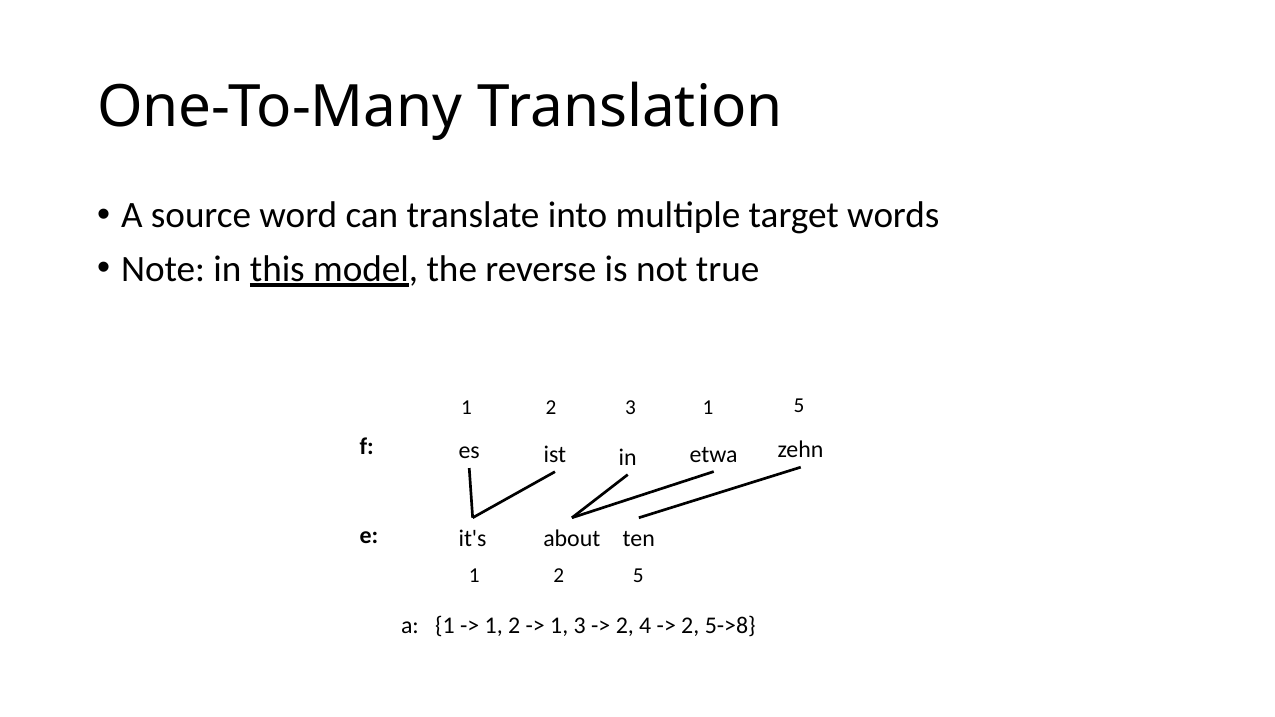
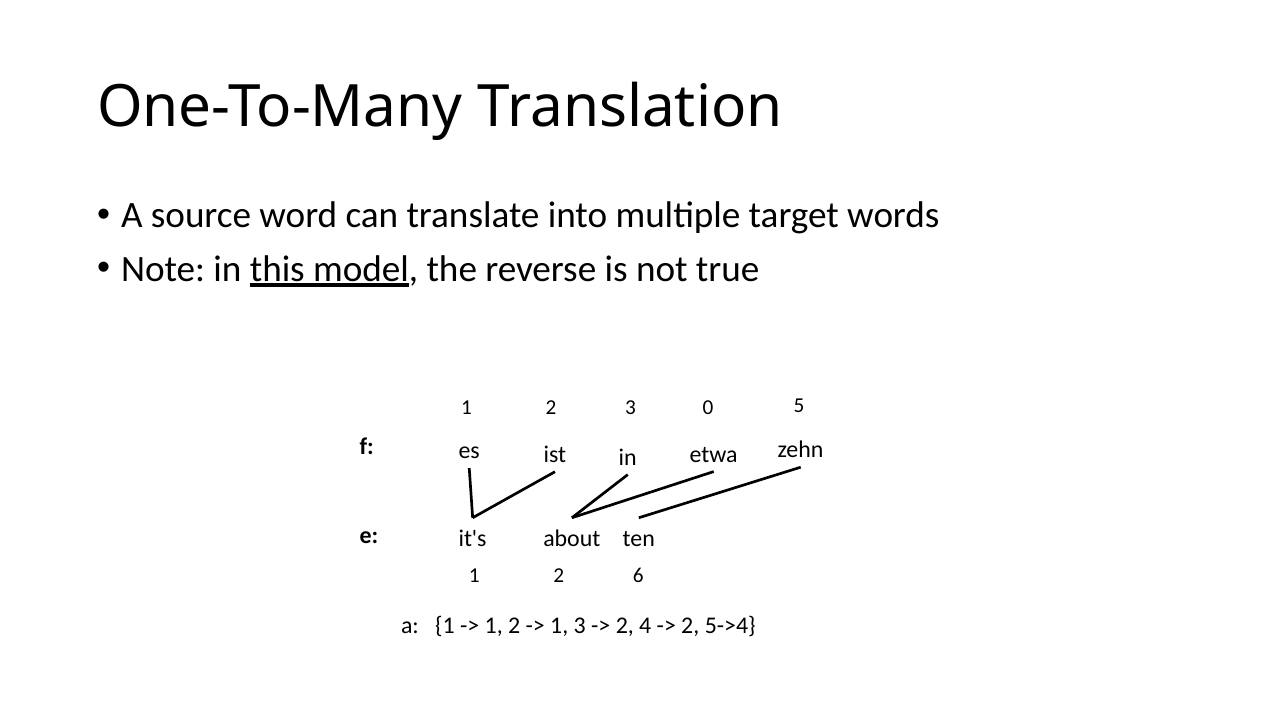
3 1: 1 -> 0 (708, 408)
2 5: 5 -> 6 (638, 575)
5->8: 5->8 -> 5->4 (730, 626)
